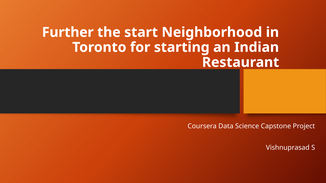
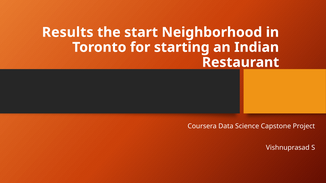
Further: Further -> Results (68, 32)
